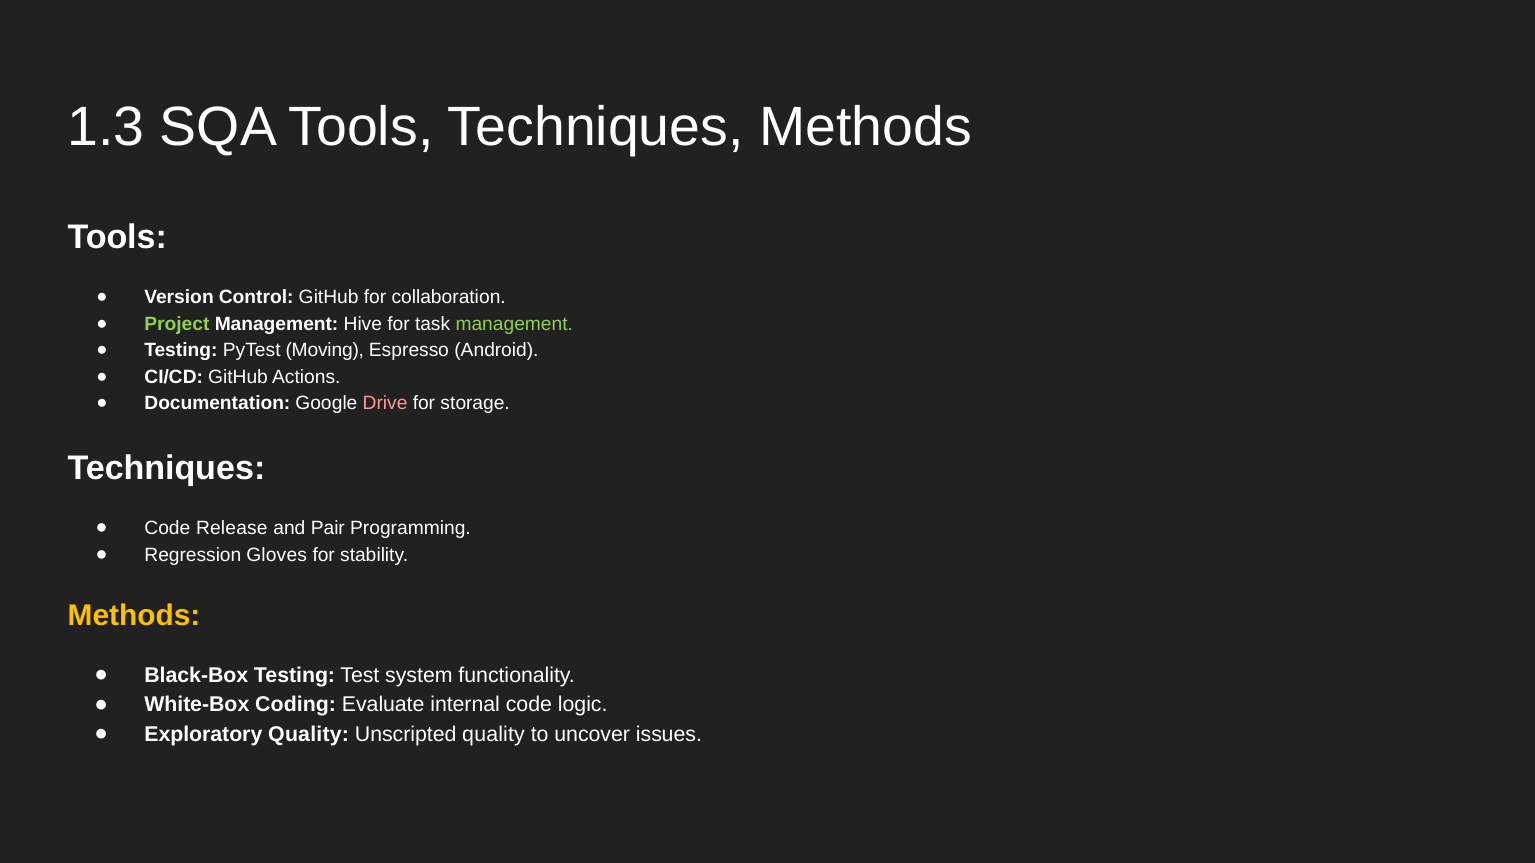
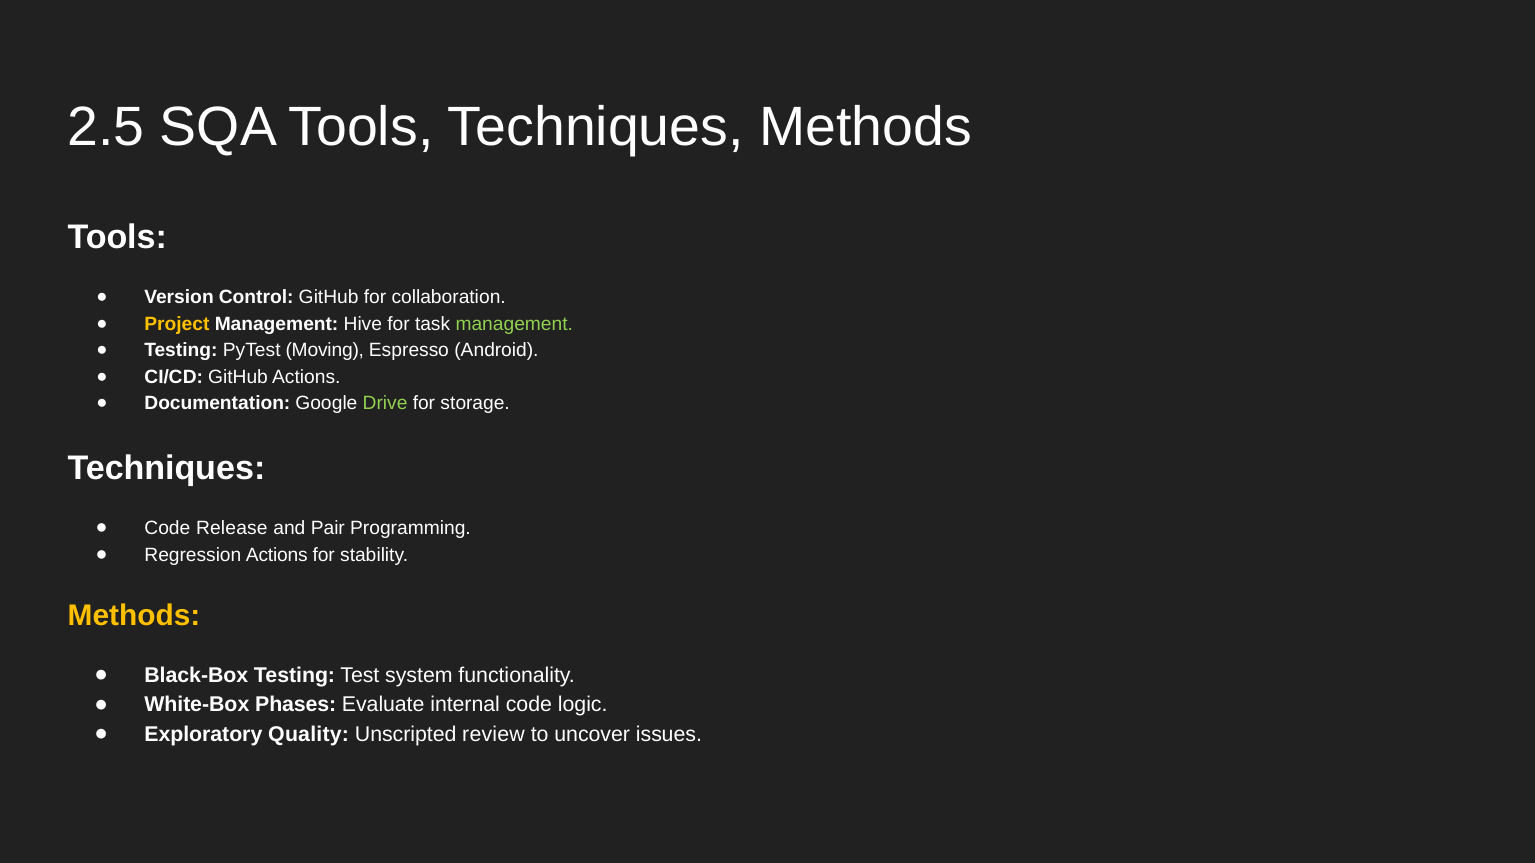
1.3: 1.3 -> 2.5 (106, 127)
Project colour: light green -> yellow (177, 324)
Drive colour: pink -> light green (385, 404)
Regression Gloves: Gloves -> Actions (277, 555)
Coding: Coding -> Phases (296, 705)
Unscripted quality: quality -> review (494, 734)
